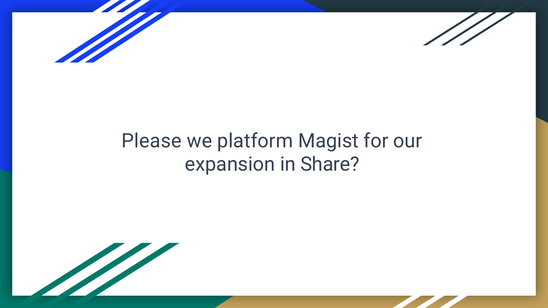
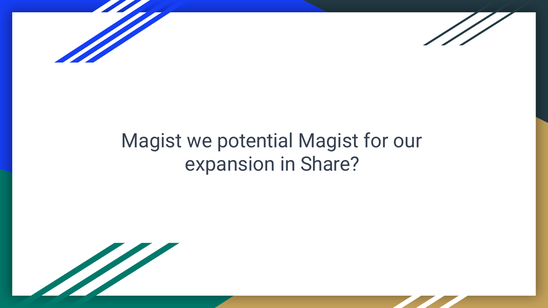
Please: Please -> Magist (152, 141)
platform: platform -> potential (255, 141)
